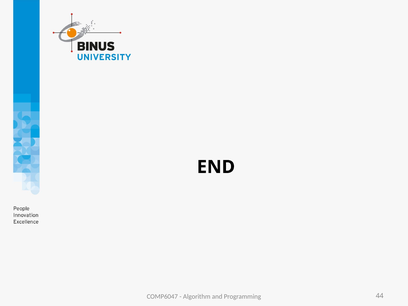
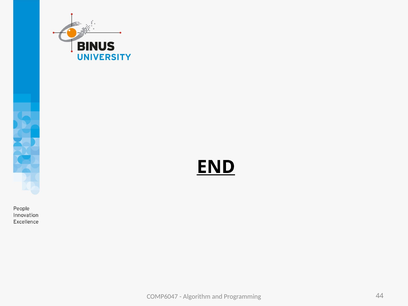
END underline: none -> present (216, 167)
